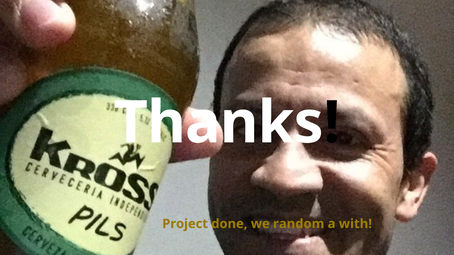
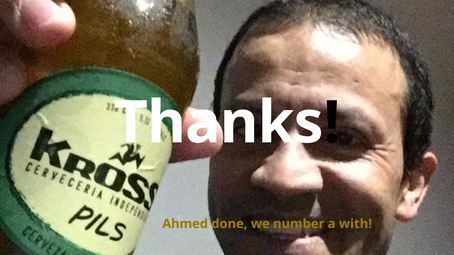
Project: Project -> Ahmed (185, 224)
random: random -> number (299, 224)
